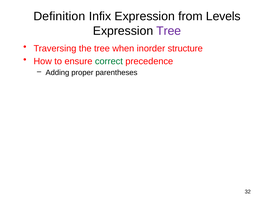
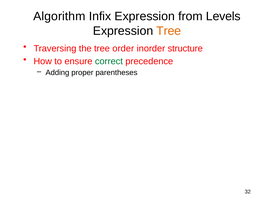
Definition: Definition -> Algorithm (59, 16)
Tree colour: purple -> orange (169, 31)
when: when -> order (123, 49)
